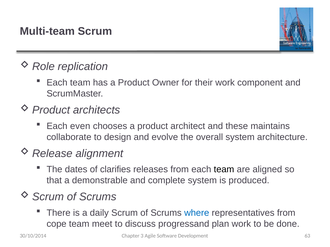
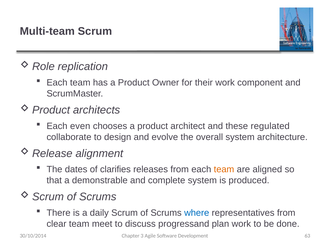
maintains: maintains -> regulated (270, 126)
team colour: black -> orange (224, 170)
cope: cope -> clear (57, 224)
